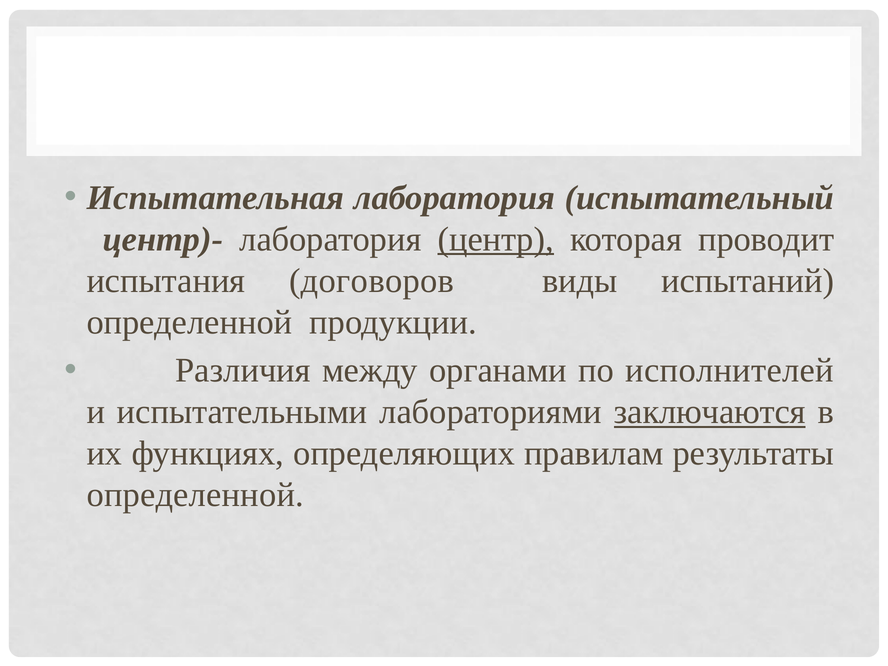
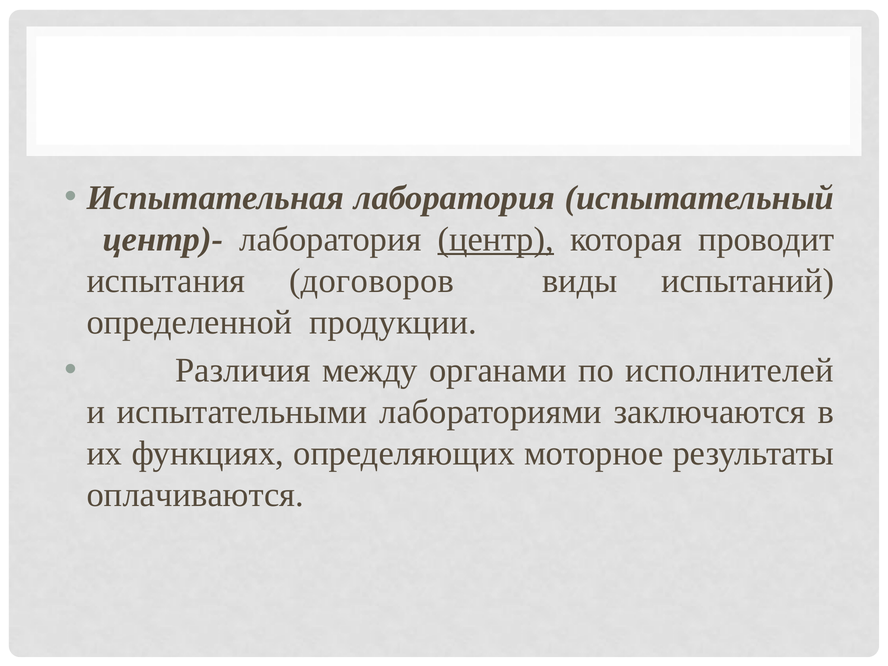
заключаются underline: present -> none (710, 412)
правилам: правилам -> моторное (594, 453)
определенной: определенной -> оплачиваются (195, 495)
